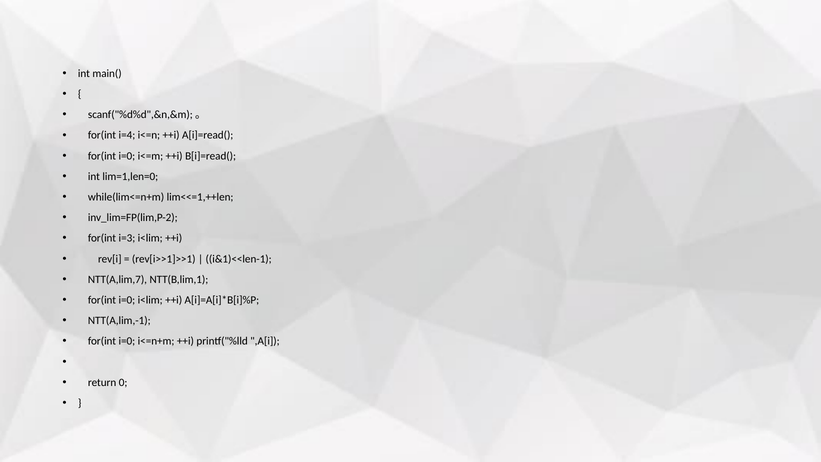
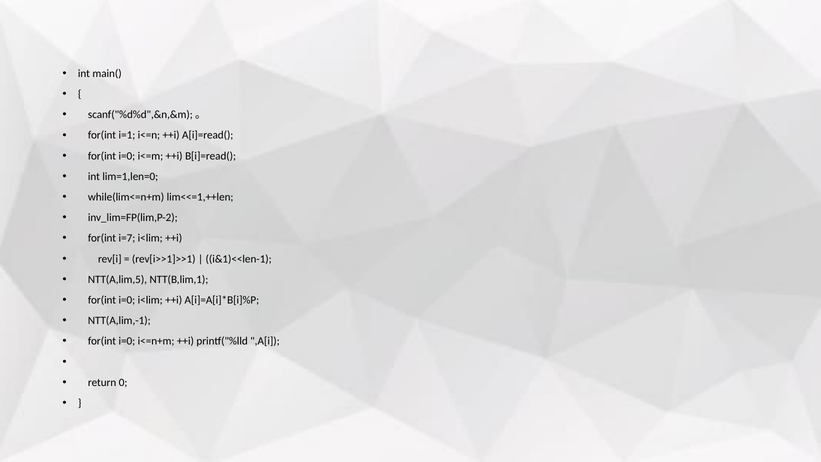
i=4: i=4 -> i=1 (127, 135)
i=3: i=3 -> i=7 (127, 238)
NTT(A,lim,7: NTT(A,lim,7 -> NTT(A,lim,5 (117, 279)
